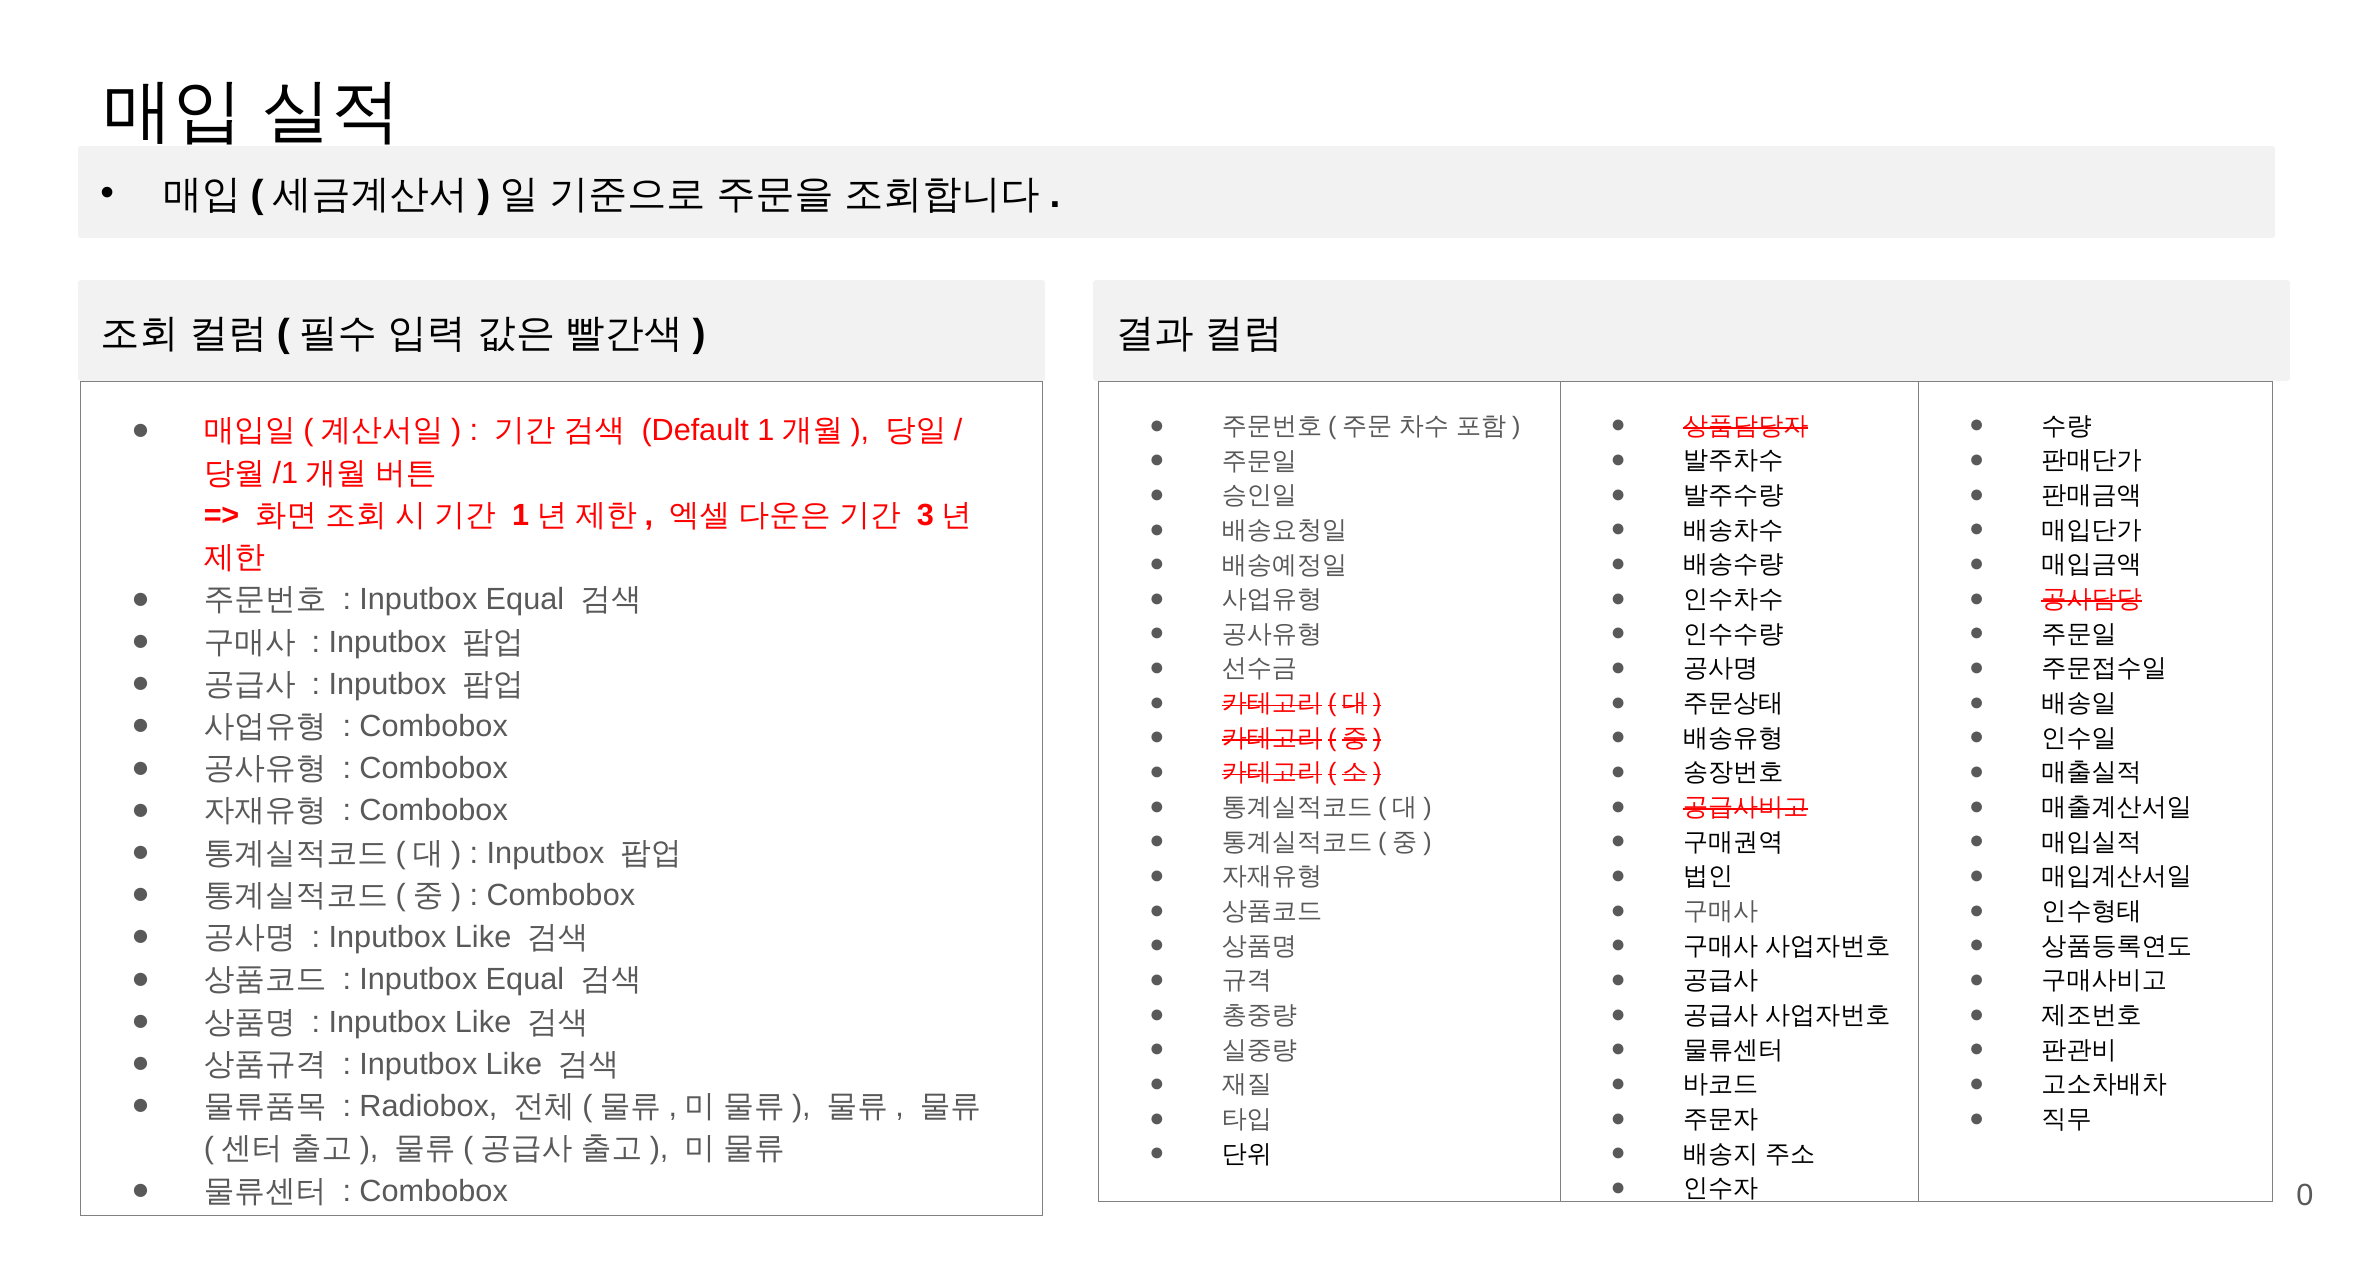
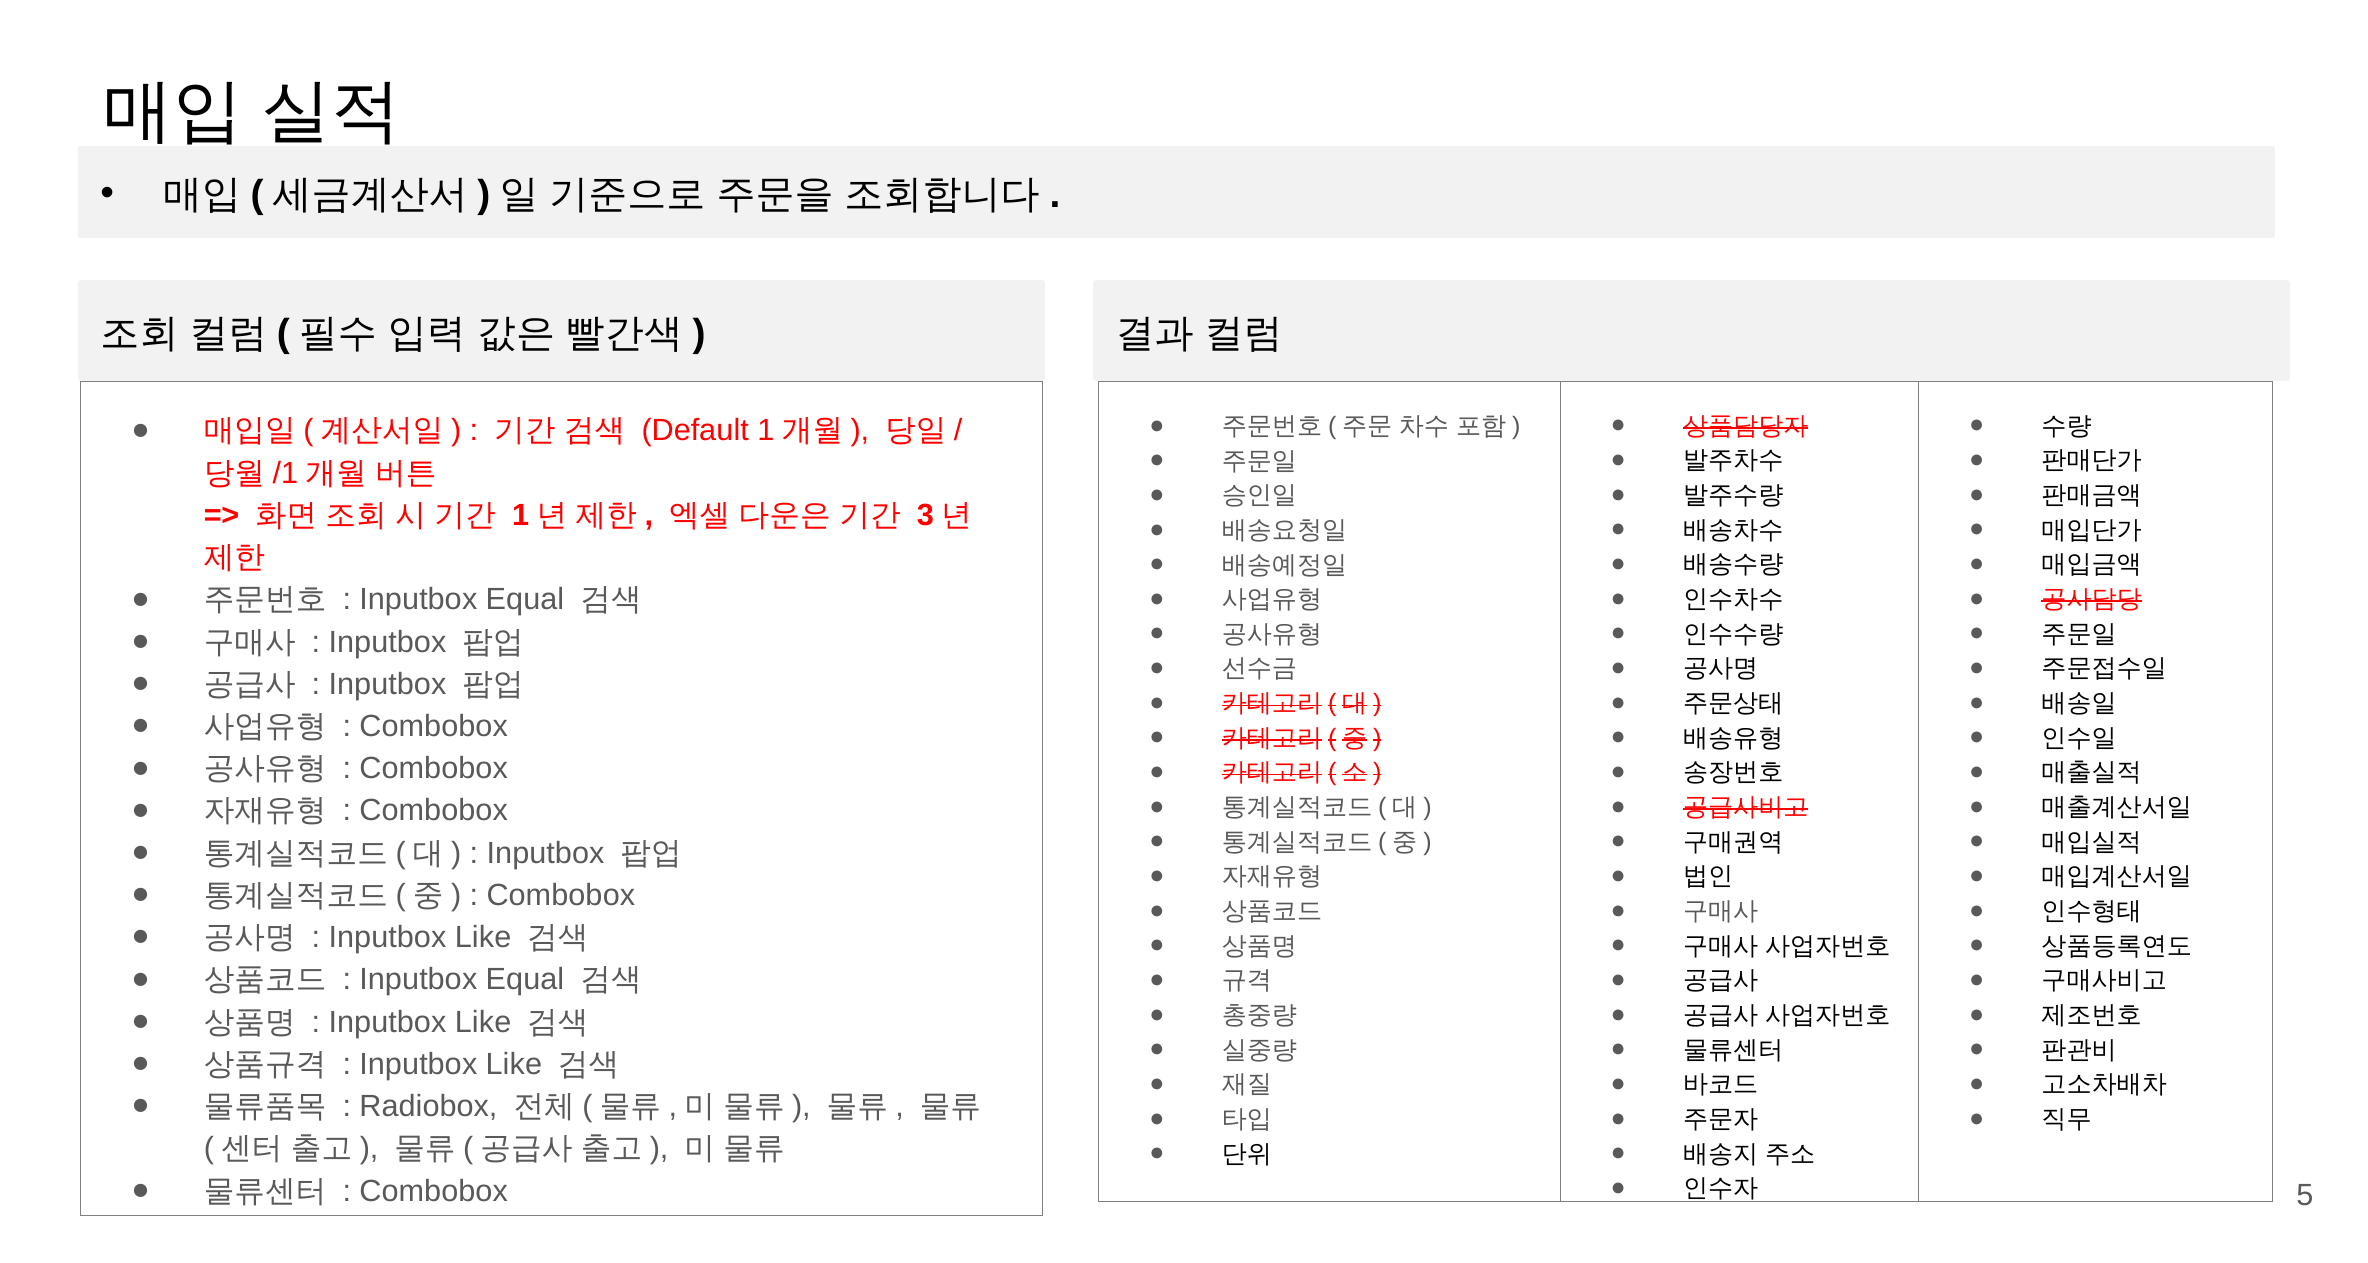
0: 0 -> 5 (2305, 1195)
